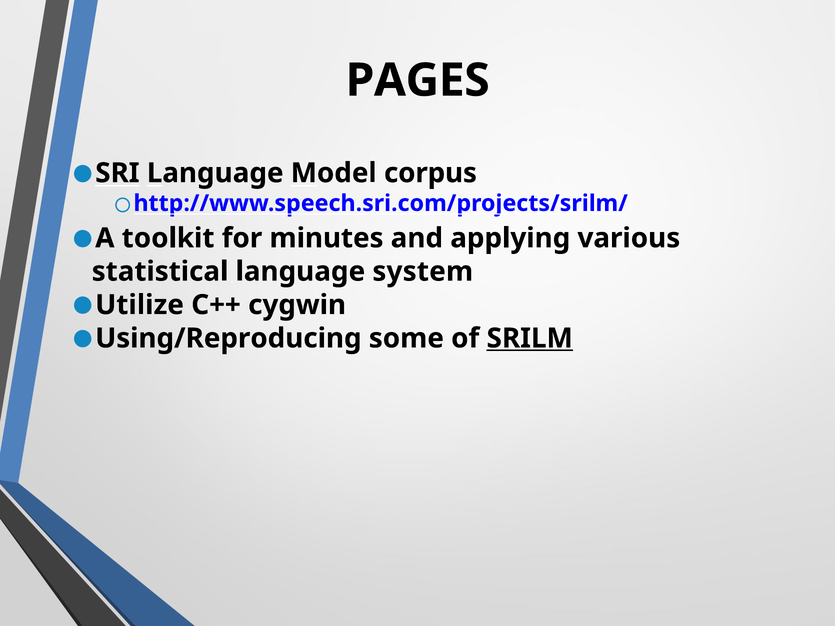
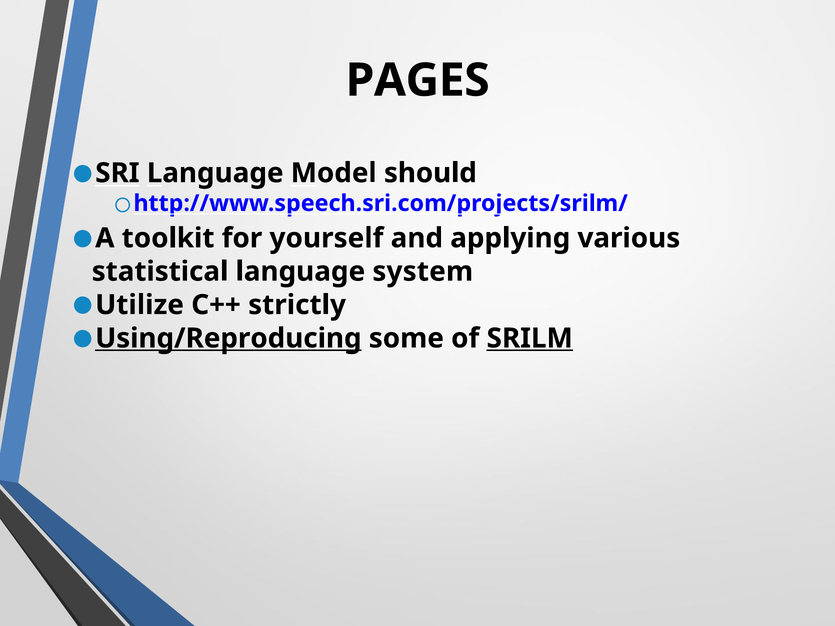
corpus: corpus -> should (430, 173)
minutes: minutes -> yourself (326, 238)
cygwin: cygwin -> strictly (297, 305)
Using/Reproducing underline: none -> present (228, 338)
